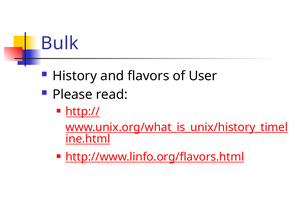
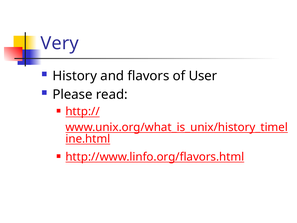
Bulk: Bulk -> Very (60, 43)
